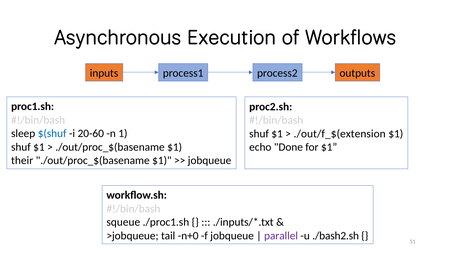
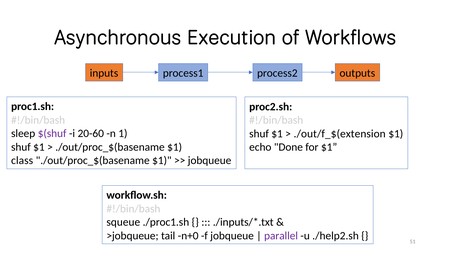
$(shuf colour: blue -> purple (52, 134)
their: their -> class (22, 161)
./bash2.sh: ./bash2.sh -> ./help2.sh (336, 236)
